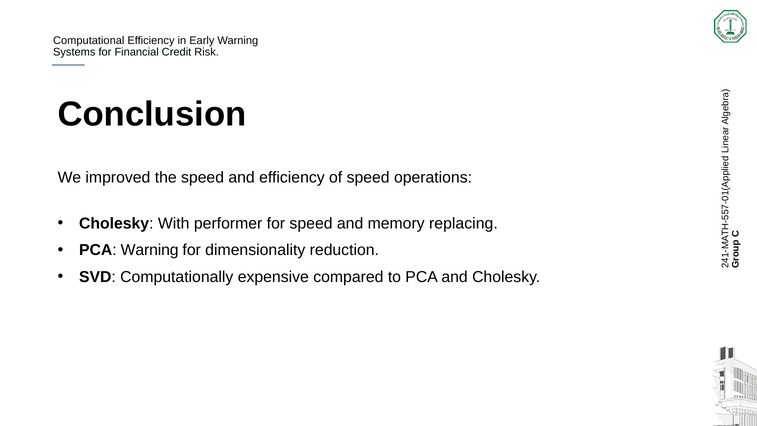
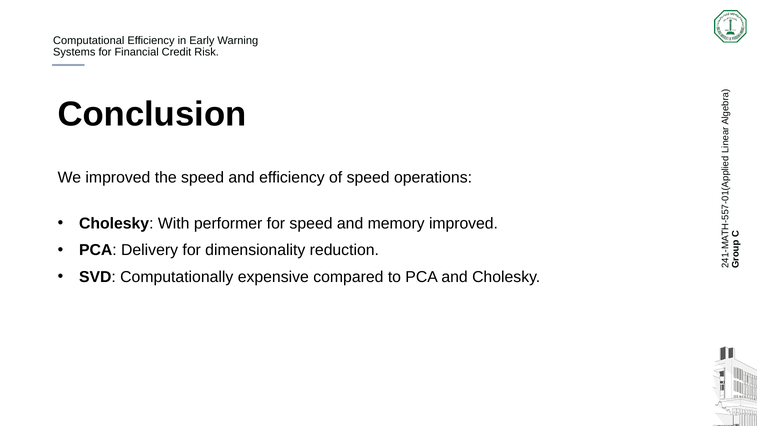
memory replacing: replacing -> improved (463, 223)
PCA Warning: Warning -> Delivery (150, 250)
